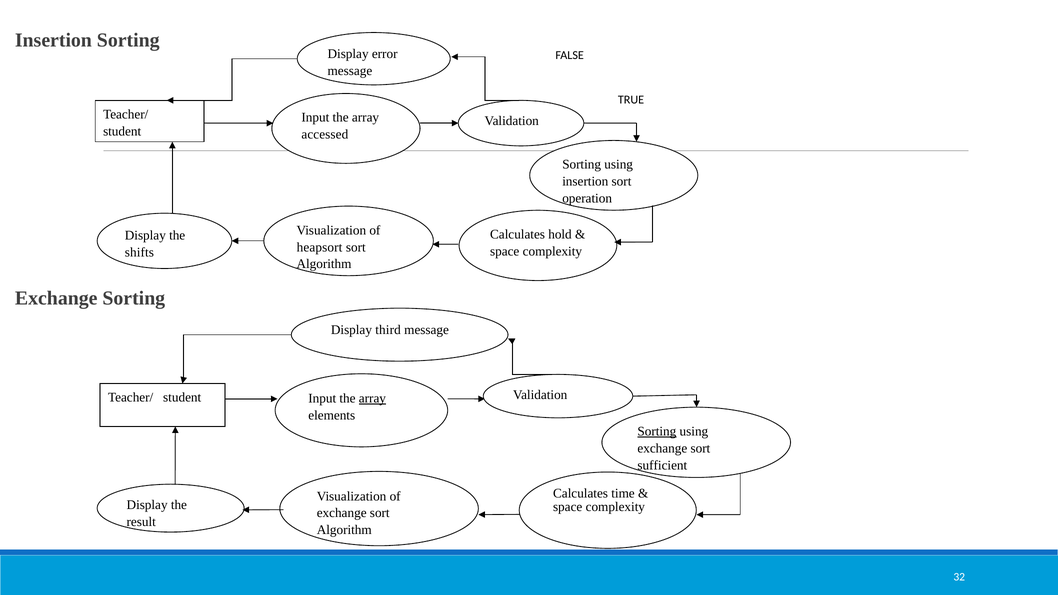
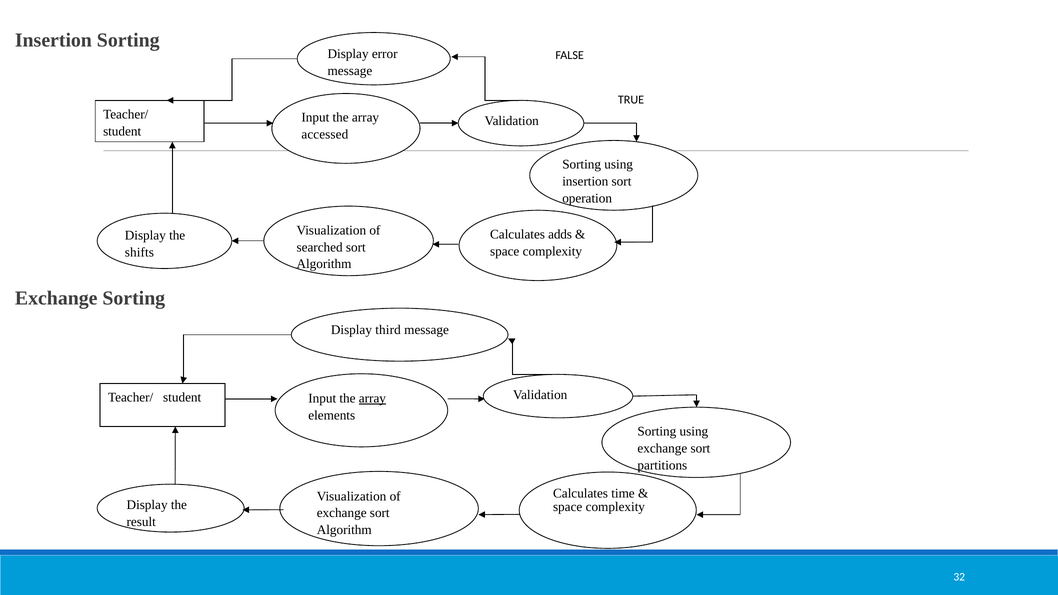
hold: hold -> adds (560, 234)
heapsort: heapsort -> searched (320, 247)
Sorting underline: present -> none (657, 431)
sufficient: sufficient -> partitions (662, 465)
